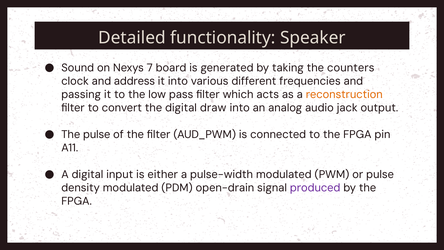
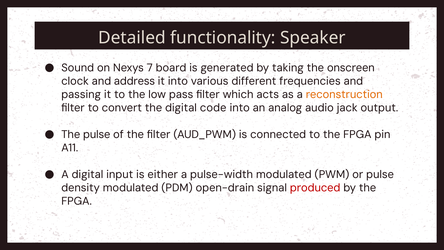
counters: counters -> onscreen (351, 68)
draw: draw -> code (213, 108)
produced colour: purple -> red (315, 188)
